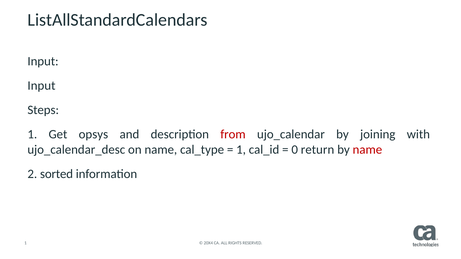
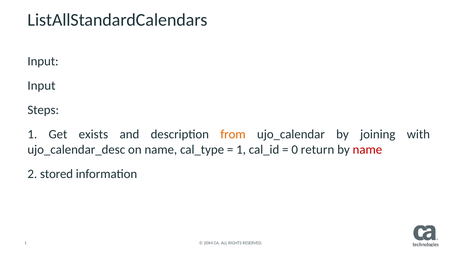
opsys: opsys -> exists (93, 134)
from colour: red -> orange (233, 134)
sorted: sorted -> stored (57, 174)
